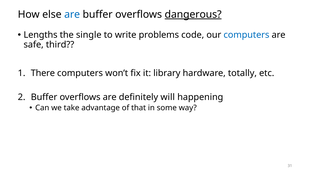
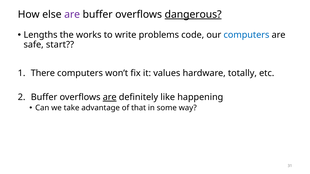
are colour: blue -> purple (72, 14)
single: single -> works (89, 35)
third: third -> start (60, 45)
library: library -> values (167, 73)
are underline: none -> present (110, 97)
will: will -> like (168, 97)
